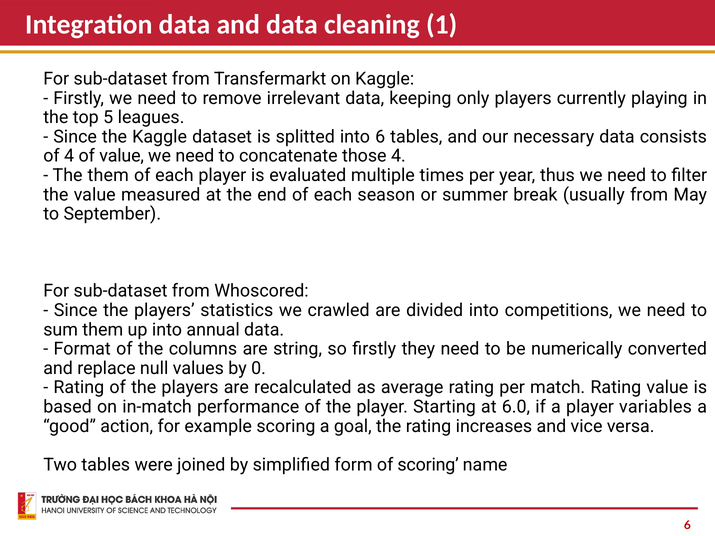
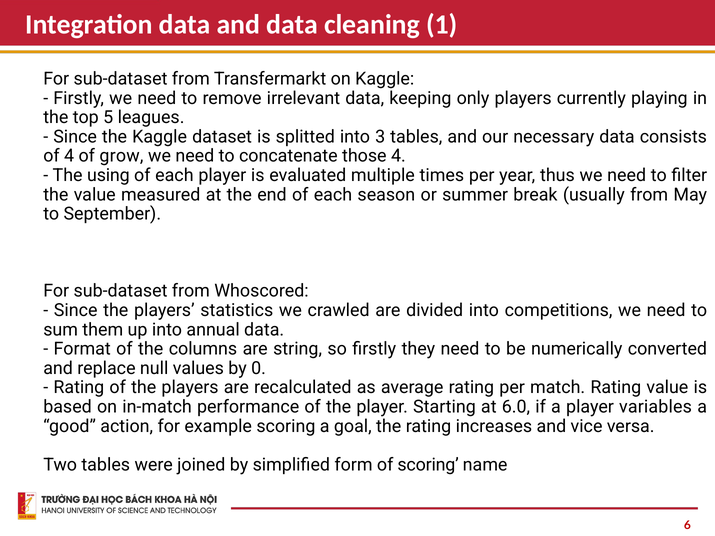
into 6: 6 -> 3 (380, 137)
of value: value -> grow (121, 156)
The them: them -> using (108, 175)
